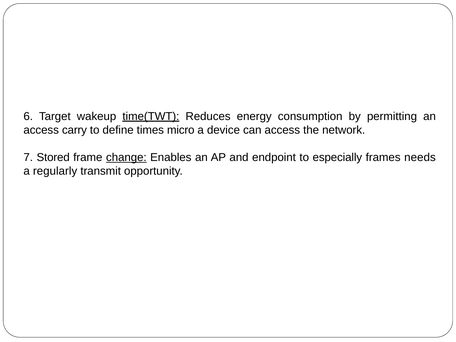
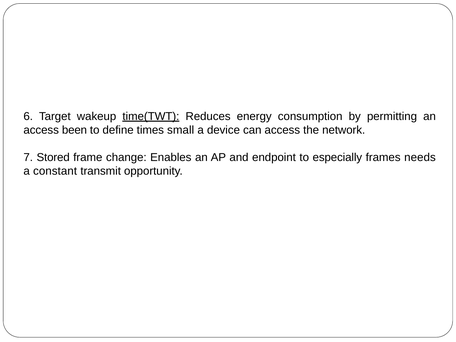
carry: carry -> been (74, 130)
micro: micro -> small (181, 130)
change underline: present -> none (126, 157)
regularly: regularly -> constant (55, 171)
